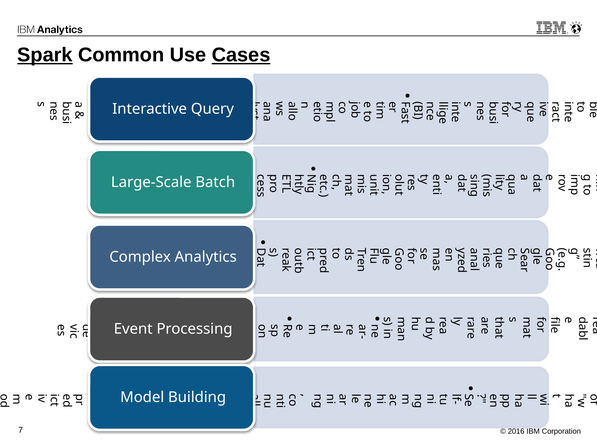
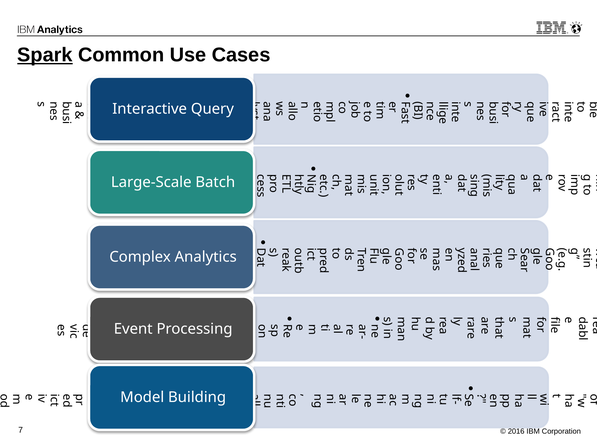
Cases underline: present -> none (241, 55)
